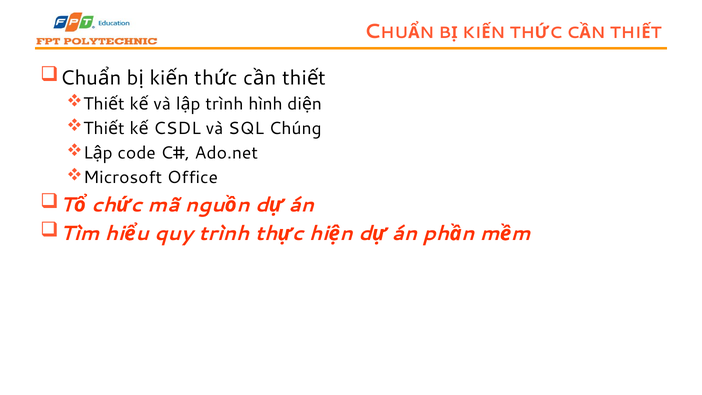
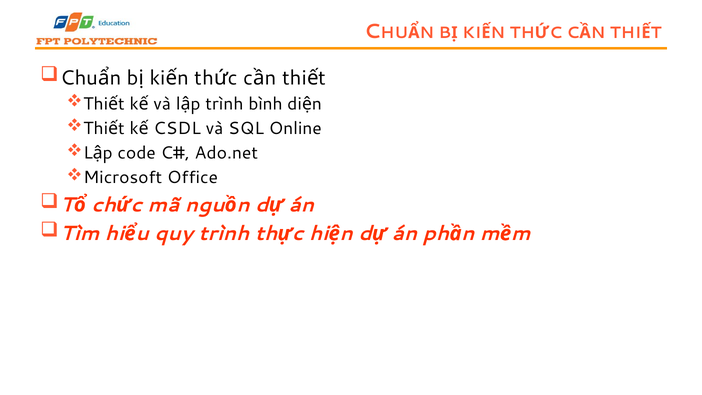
hình: hình -> bình (265, 104)
Chúng: Chúng -> Online (295, 128)
